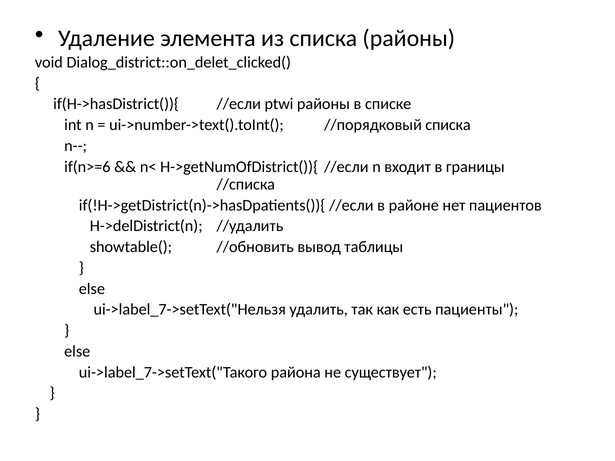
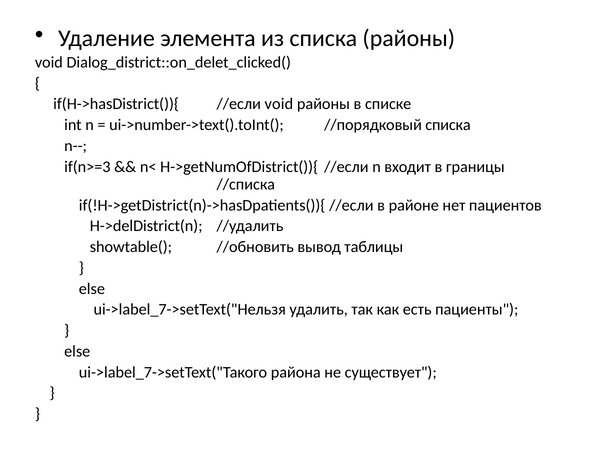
//если ptwi: ptwi -> void (279, 104)
if(n>=6: if(n>=6 -> if(n>=3 (87, 167)
